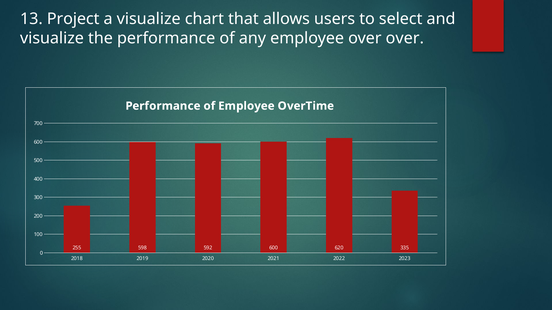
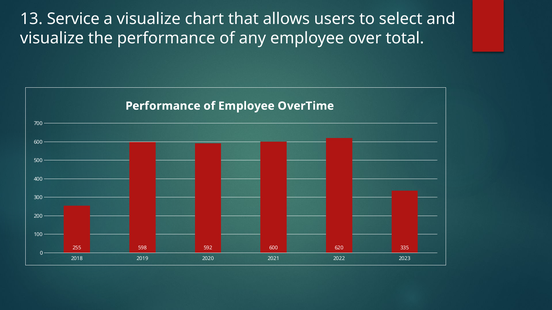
Project: Project -> Service (73, 19)
over over: over -> total (405, 38)
